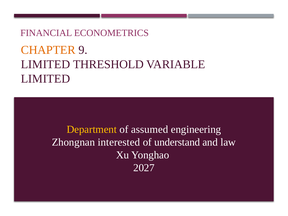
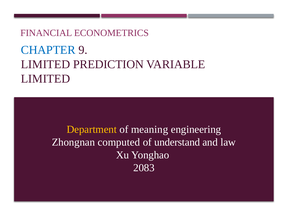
CHAPTER colour: orange -> blue (48, 50)
THRESHOLD: THRESHOLD -> PREDICTION (108, 64)
assumed: assumed -> meaning (150, 129)
interested: interested -> computed (119, 142)
2027: 2027 -> 2083 (144, 168)
